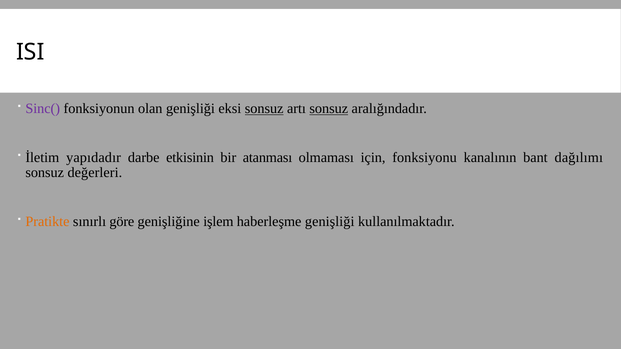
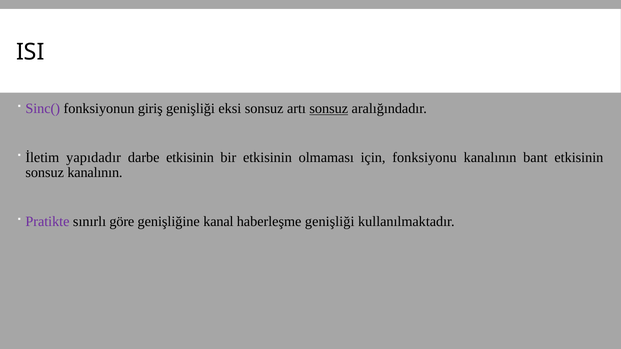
olan: olan -> giriş (150, 109)
sonsuz underline: present -> none (264, 109)
bir atanması: atanması -> etkisinin (267, 158)
bant dağılımı: dağılımı -> etkisinin (579, 158)
sonsuz değerleri: değerleri -> kanalının (95, 173)
Pratikte colour: orange -> purple (47, 222)
işlem: işlem -> kanal (218, 222)
